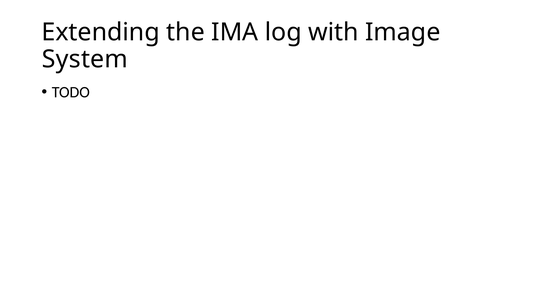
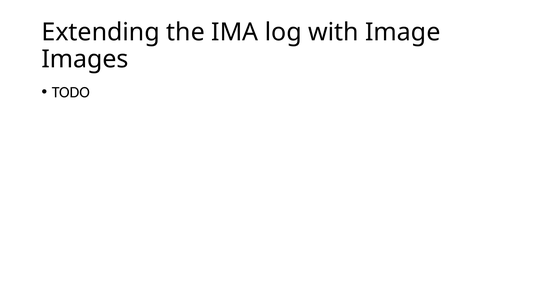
System: System -> Images (85, 59)
